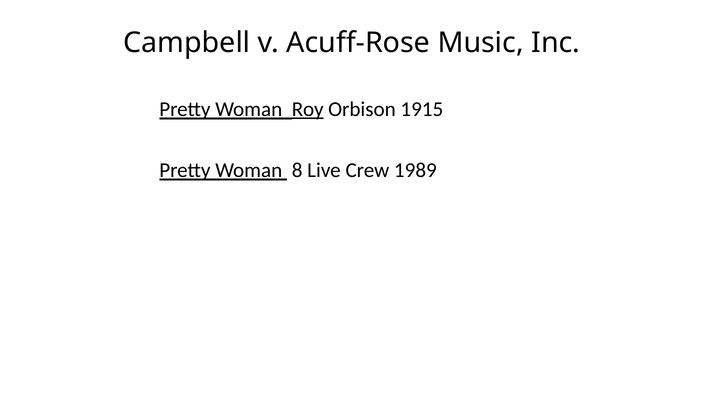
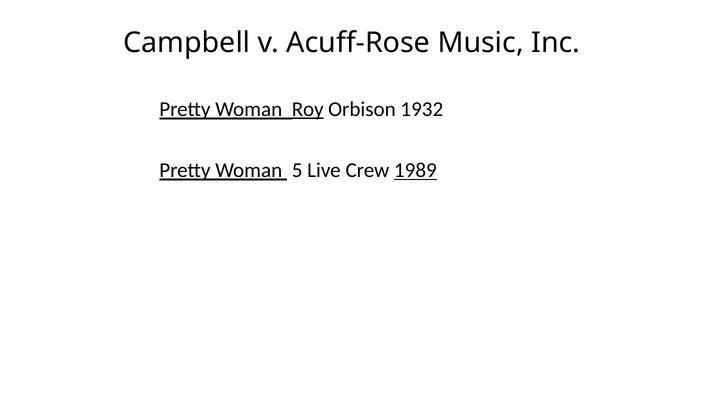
1915: 1915 -> 1932 (422, 109)
8: 8 -> 5 (297, 170)
1989 underline: none -> present (415, 170)
